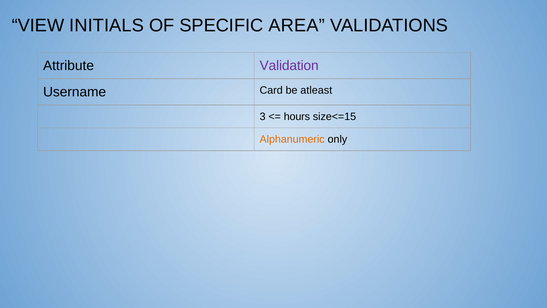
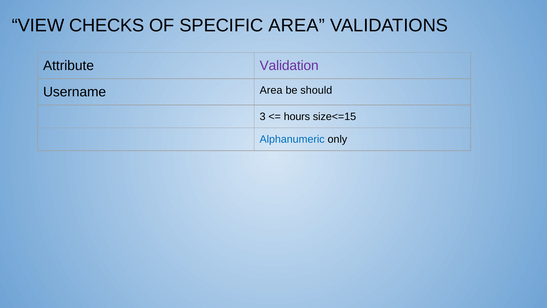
INITIALS: INITIALS -> CHECKS (107, 25)
Username Card: Card -> Area (271, 90)
atleast: atleast -> should (316, 90)
Alphanumeric colour: orange -> blue (292, 139)
